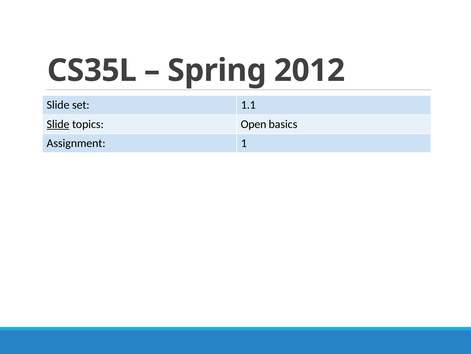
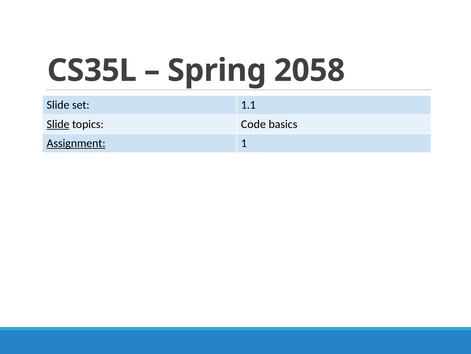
2012: 2012 -> 2058 (309, 70)
Open: Open -> Code (253, 124)
Assignment underline: none -> present (76, 143)
